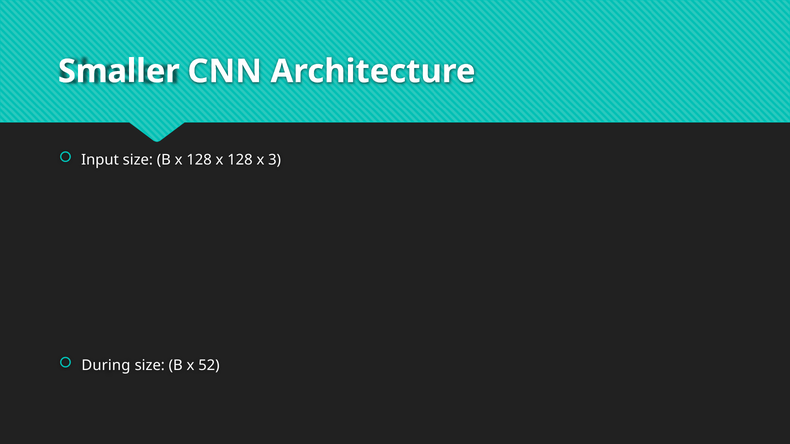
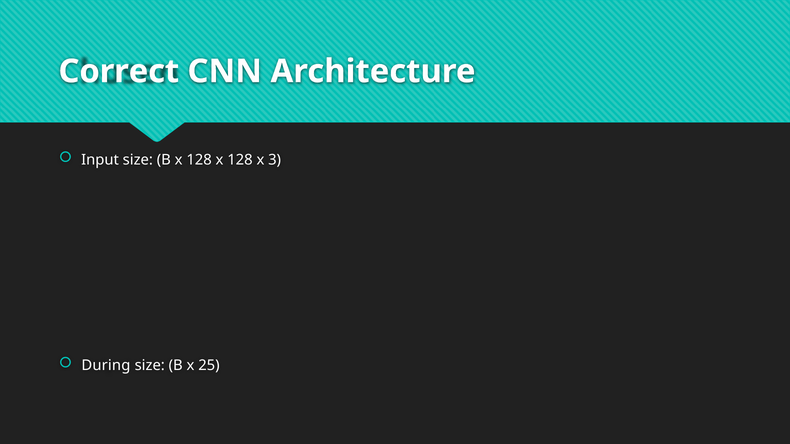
Smaller: Smaller -> Correct (119, 71)
52: 52 -> 25 (209, 366)
